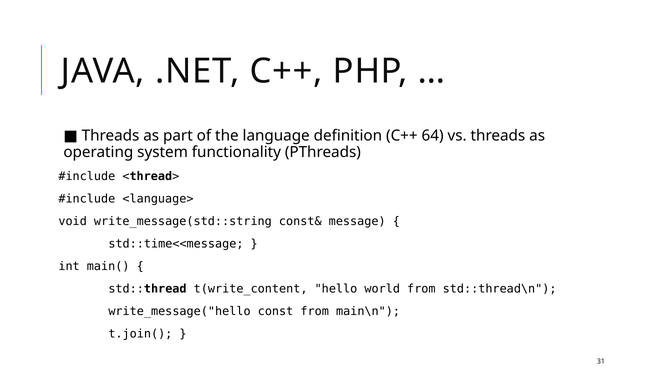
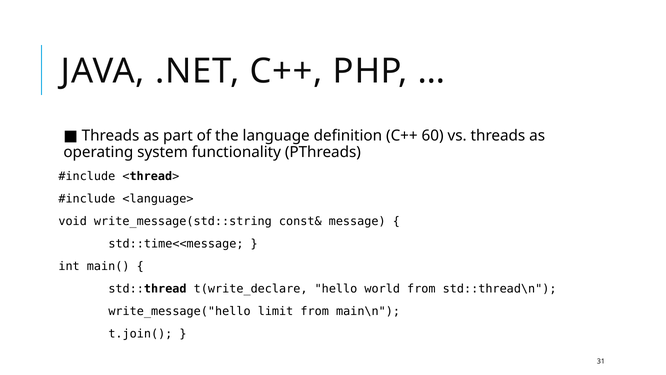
64: 64 -> 60 (433, 136)
t(write_content: t(write_content -> t(write_declare (251, 289)
const: const -> limit (276, 311)
